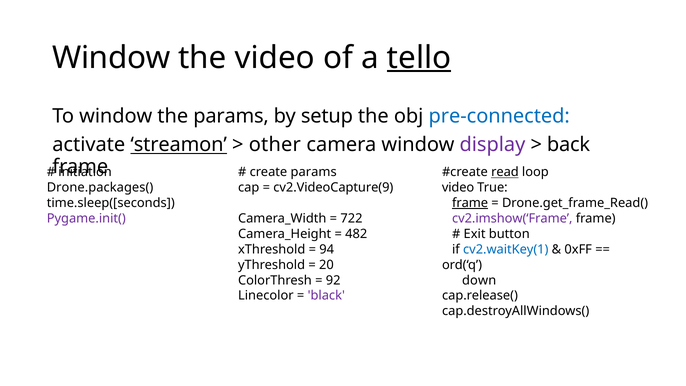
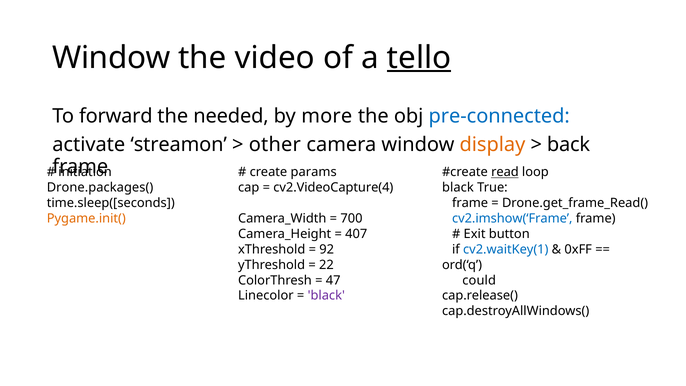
To window: window -> forward (116, 116)
the params: params -> needed (231, 116)
setup: setup -> more (327, 116)
streamon underline: present -> none (179, 145)
display colour: purple -> orange (492, 145)
cv2.VideoCapture(9: cv2.VideoCapture(9 -> cv2.VideoCapture(4 (333, 188)
video: video -> black (458, 188)
frame underline: present -> none (470, 203)
Pygame.init( colour: purple -> orange (86, 218)
722: 722 -> 700 (351, 218)
cv2.imshow(‘Frame colour: purple -> blue (512, 218)
482: 482 -> 407 (356, 234)
94: 94 -> 92 (327, 249)
20: 20 -> 22 (326, 265)
92: 92 -> 47 (333, 280)
down: down -> could (479, 280)
